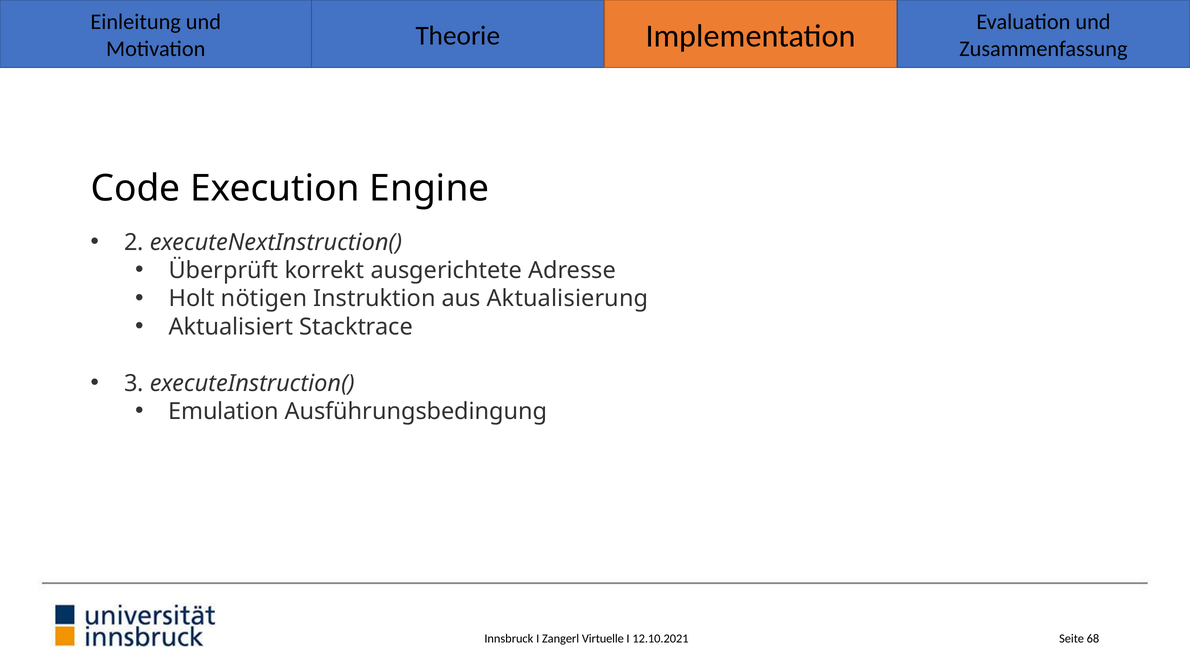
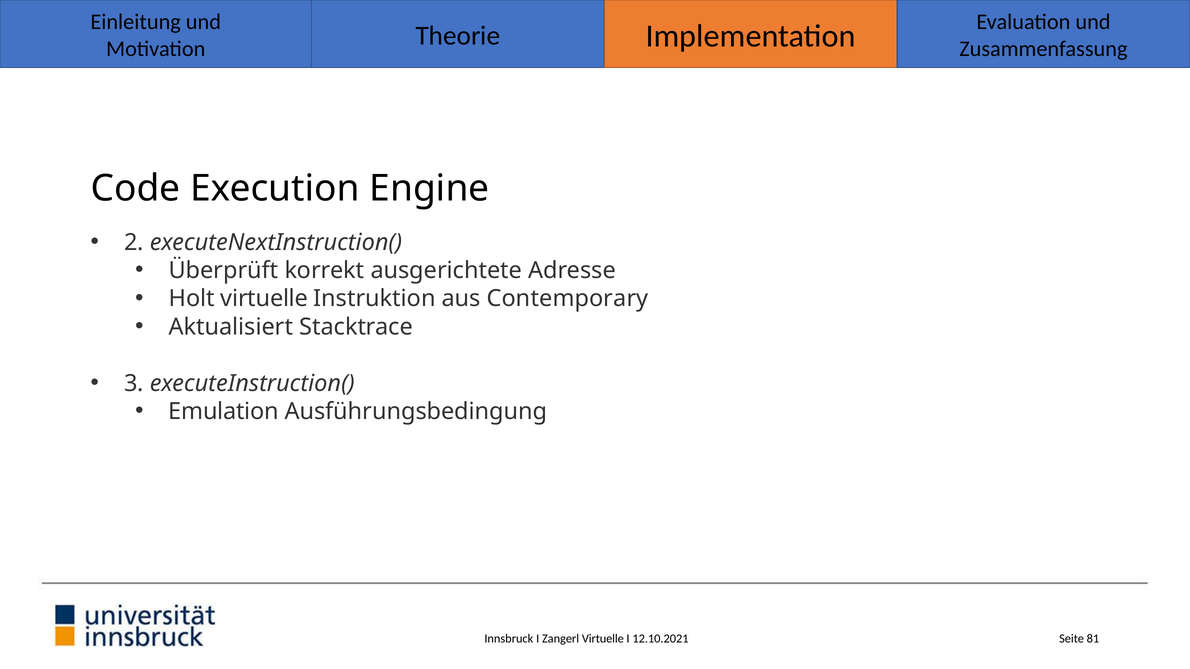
Holt nötigen: nötigen -> virtuelle (264, 299)
Aktualisierung: Aktualisierung -> Contemporary (568, 299)
68: 68 -> 81 (1093, 639)
